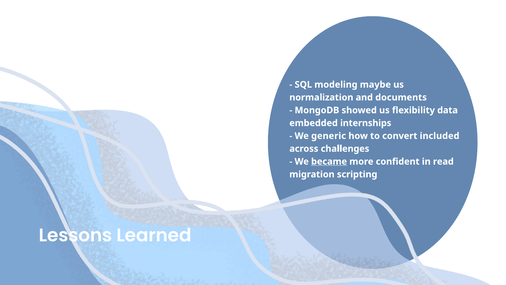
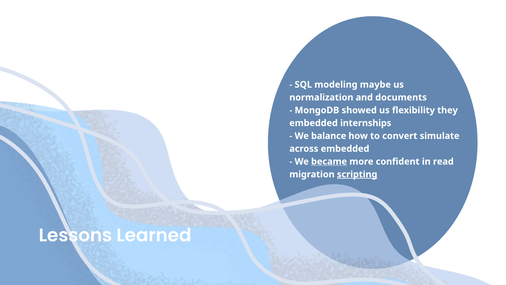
data: data -> they (448, 110)
generic: generic -> balance (329, 136)
included: included -> simulate (440, 136)
across challenges: challenges -> embedded (345, 149)
scripting underline: none -> present (357, 174)
